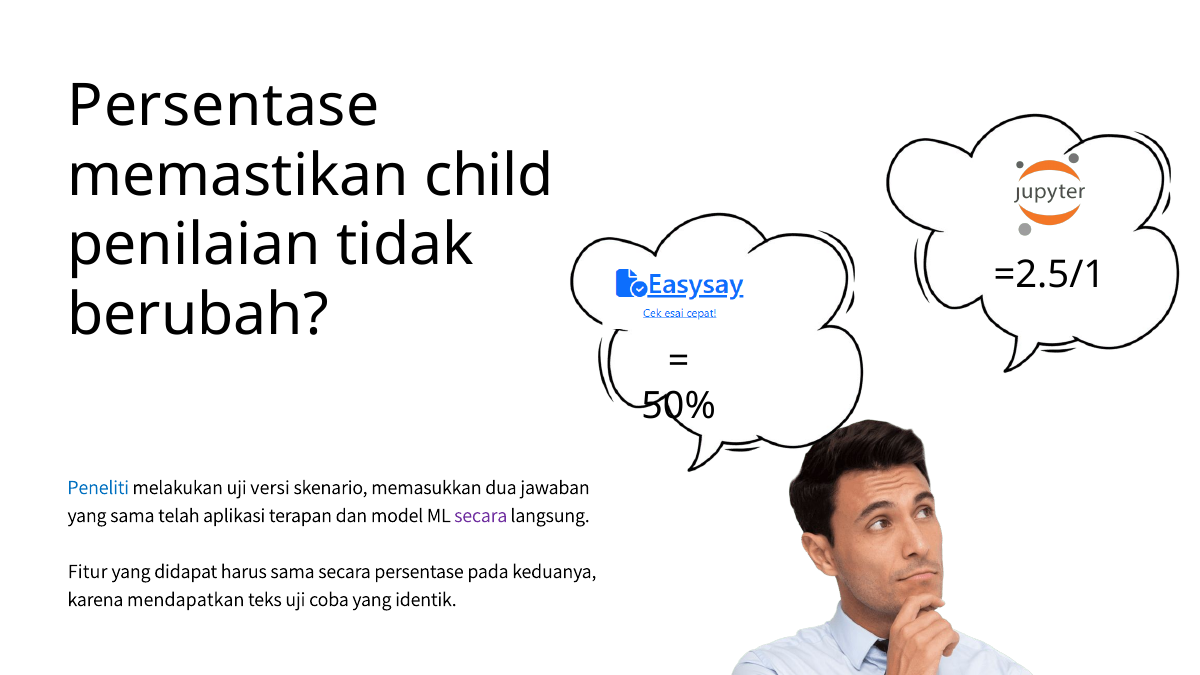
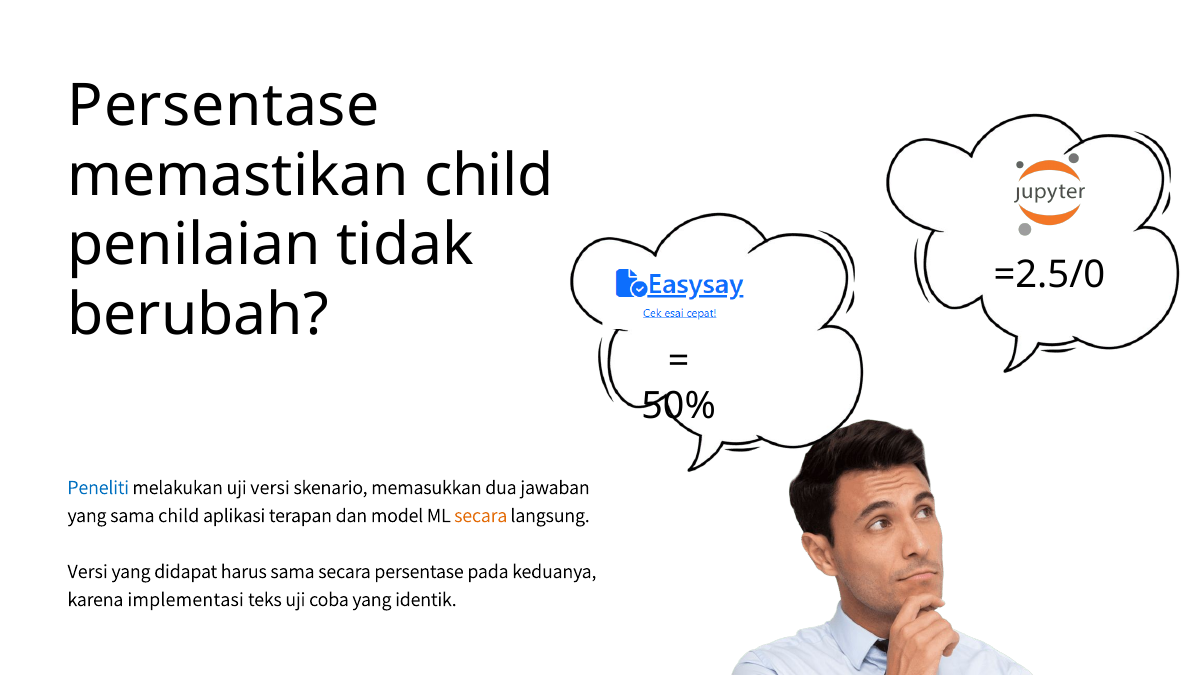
=2.5/1: =2.5/1 -> =2.5/0 (1049, 275)
sama telah: telah -> child (179, 515)
secara colour: purple -> orange (481, 515)
Fitur: Fitur -> Versi (88, 571)
mendapatkan: mendapatkan -> implementasi (186, 599)
